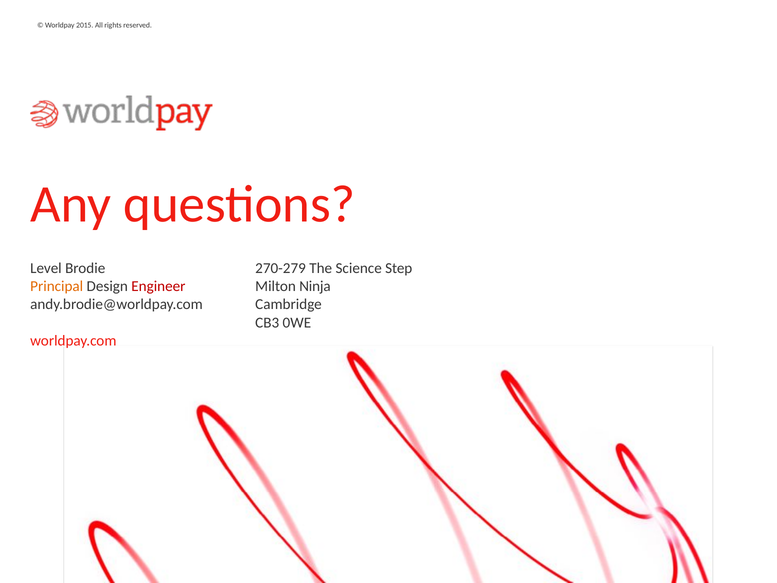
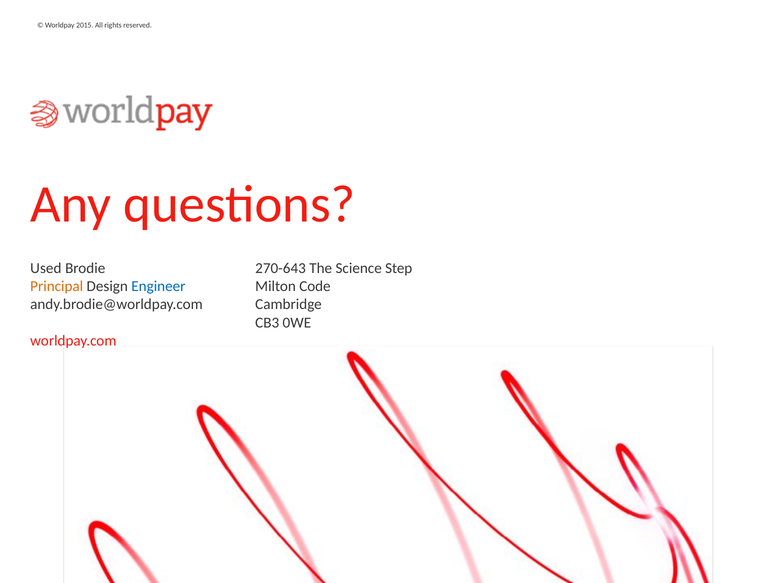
Level: Level -> Used (46, 268)
270-279: 270-279 -> 270-643 (281, 268)
Engineer colour: red -> blue (158, 286)
Ninja: Ninja -> Code (315, 286)
